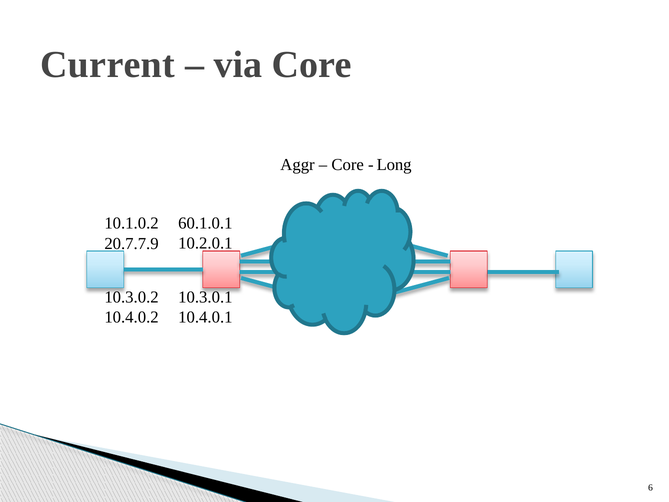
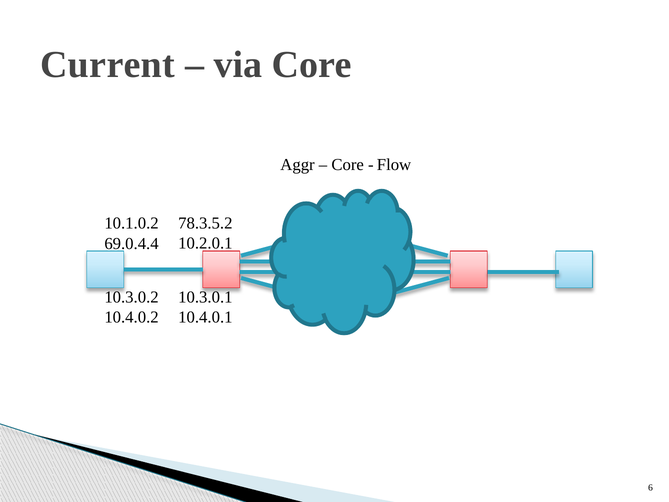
Long: Long -> Flow (394, 165)
60.1.0.1: 60.1.0.1 -> 78.3.5.2 (205, 223)
20.7.7.9: 20.7.7.9 -> 69.0.4.4 (132, 243)
